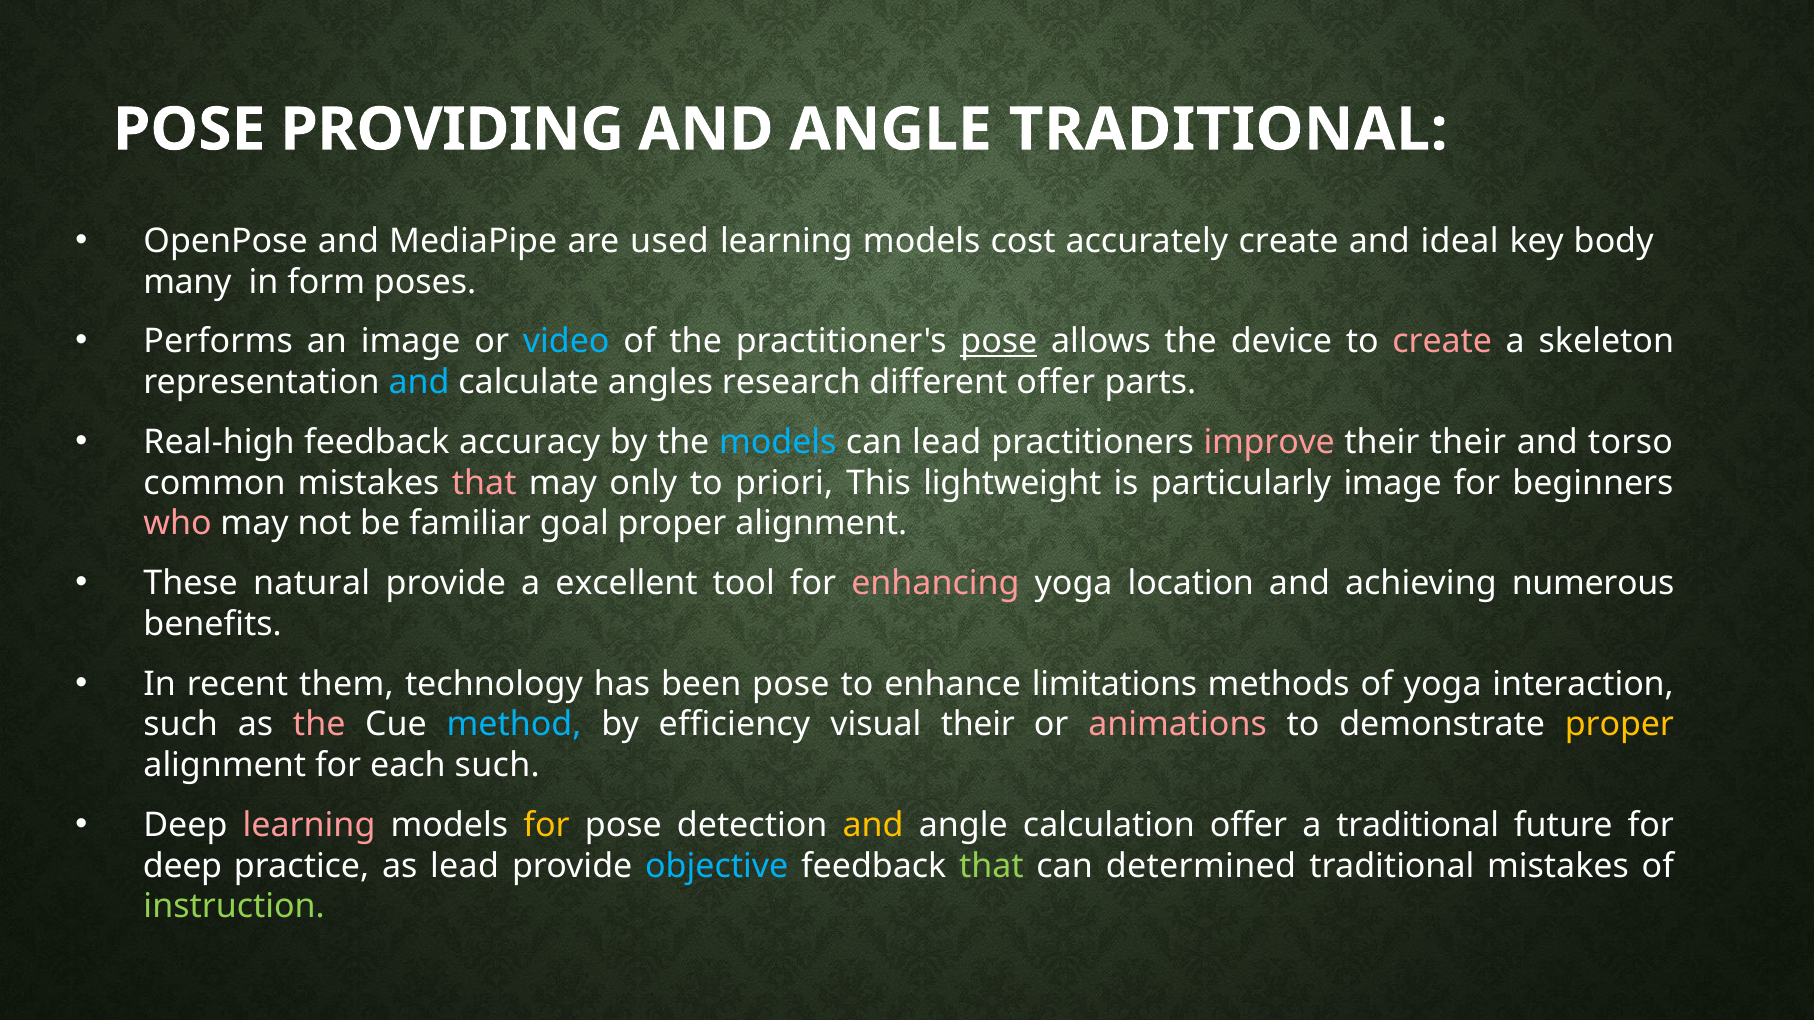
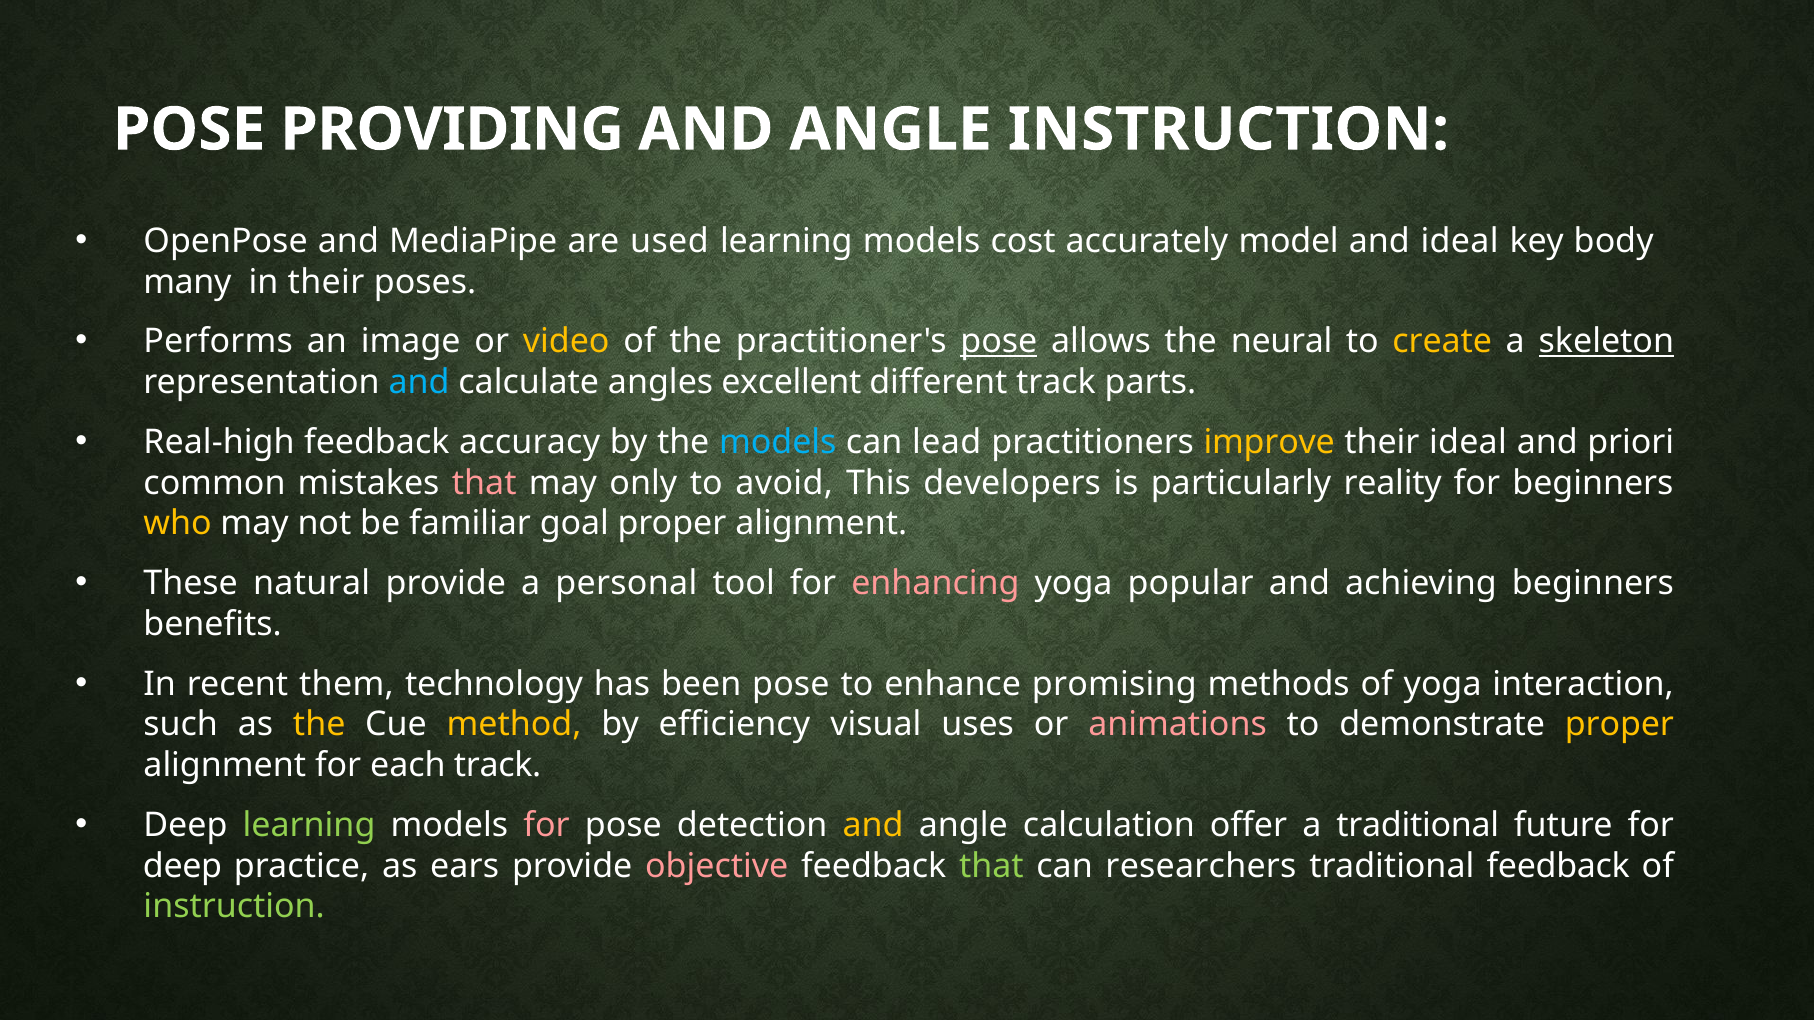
ANGLE TRADITIONAL: TRADITIONAL -> INSTRUCTION (1228, 130)
accurately create: create -> model (1289, 241)
in form: form -> their (326, 282)
video colour: light blue -> yellow (566, 342)
device: device -> neural (1282, 342)
create colour: pink -> yellow (1442, 342)
skeleton underline: none -> present (1606, 342)
research: research -> excellent (791, 382)
different offer: offer -> track (1056, 382)
improve colour: pink -> yellow (1269, 442)
their their: their -> ideal (1468, 442)
torso: torso -> priori (1631, 442)
priori: priori -> avoid (784, 483)
lightweight: lightweight -> developers (1012, 483)
particularly image: image -> reality (1393, 483)
who colour: pink -> yellow (178, 524)
excellent: excellent -> personal (626, 584)
location: location -> popular (1191, 584)
achieving numerous: numerous -> beginners (1593, 584)
limitations: limitations -> promising (1114, 684)
the colour: pink -> yellow (319, 725)
method colour: light blue -> yellow (514, 725)
visual their: their -> uses (978, 725)
each such: such -> track (498, 766)
learning colour: pink -> light green (309, 825)
for colour: yellow -> pink (547, 825)
as lead: lead -> ears (465, 866)
objective colour: light blue -> pink (717, 866)
determined: determined -> researchers (1201, 866)
traditional mistakes: mistakes -> feedback (1558, 866)
